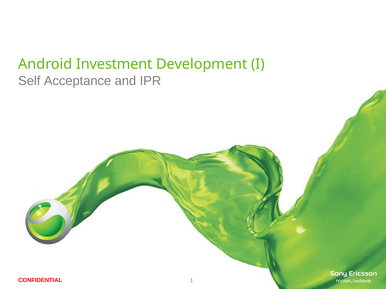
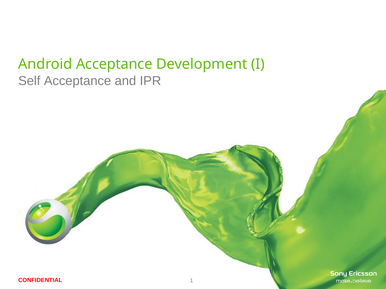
Android Investment: Investment -> Acceptance (114, 64)
